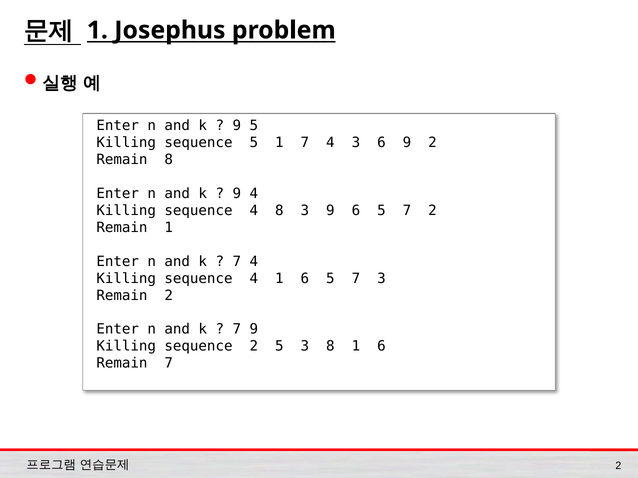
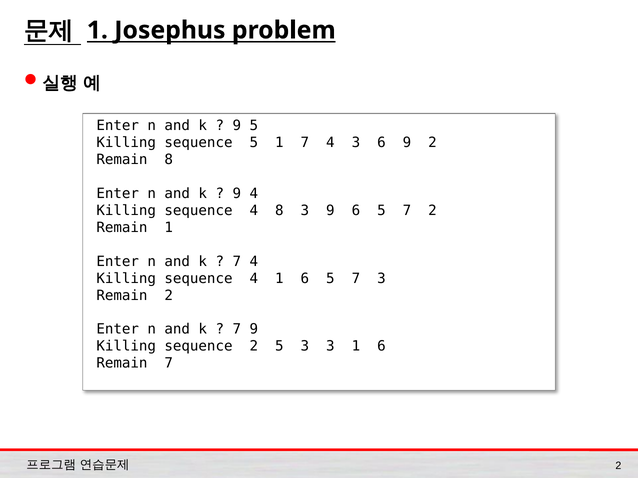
3 8: 8 -> 3 (330, 347)
